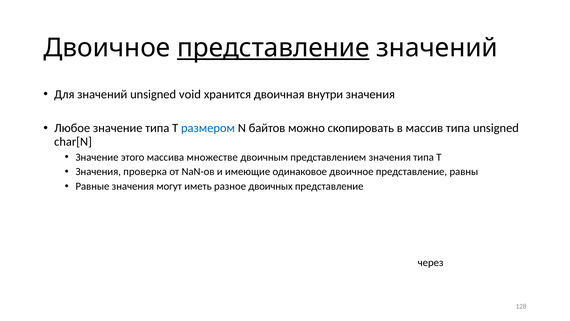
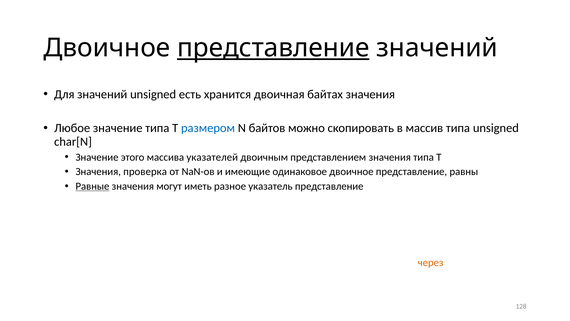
void: void -> есть (190, 94)
внутри: внутри -> байтах (325, 94)
множестве: множестве -> указателей (212, 157)
Равные underline: none -> present (92, 186)
двоичных: двоичных -> указатель (270, 186)
через colour: black -> orange (431, 262)
